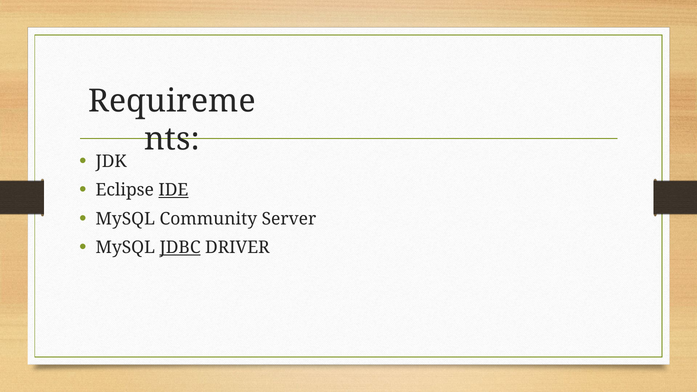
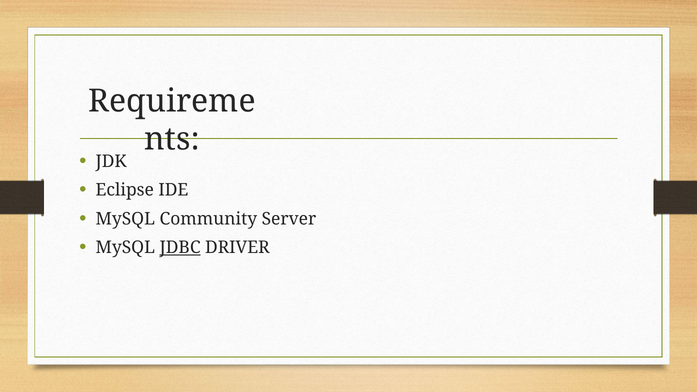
IDE underline: present -> none (173, 190)
